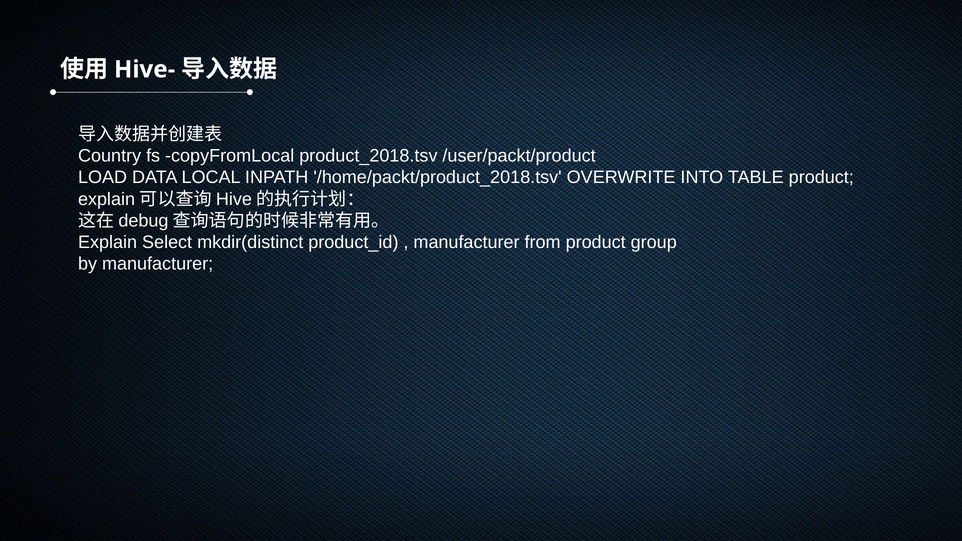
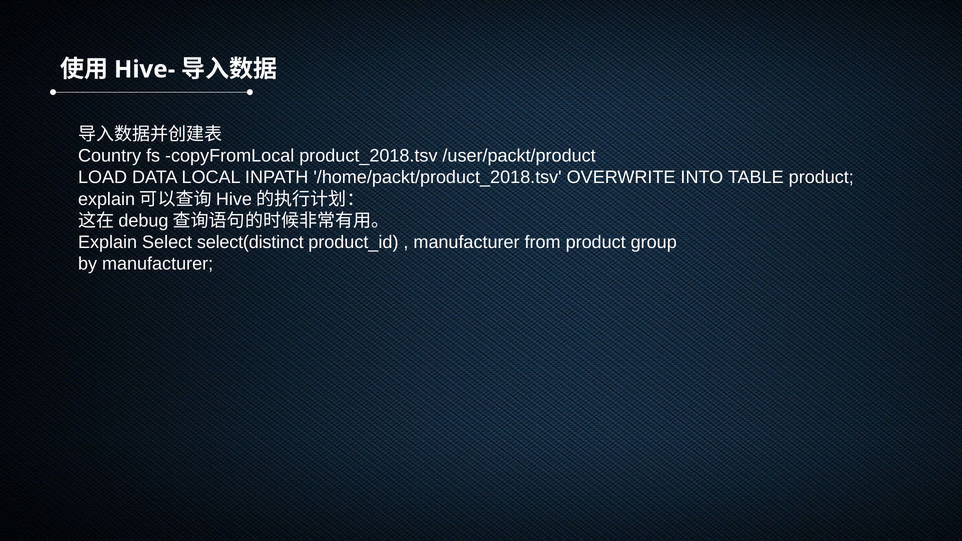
mkdir(distinct: mkdir(distinct -> select(distinct (250, 242)
